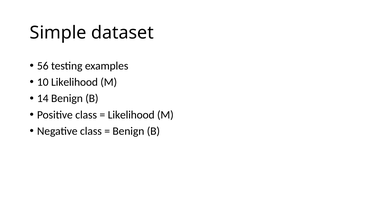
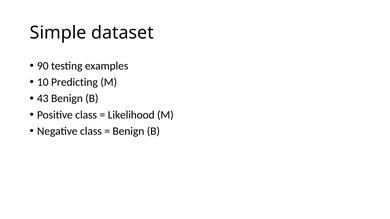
56: 56 -> 90 (43, 66)
10 Likelihood: Likelihood -> Predicting (74, 82)
14: 14 -> 43 (43, 99)
